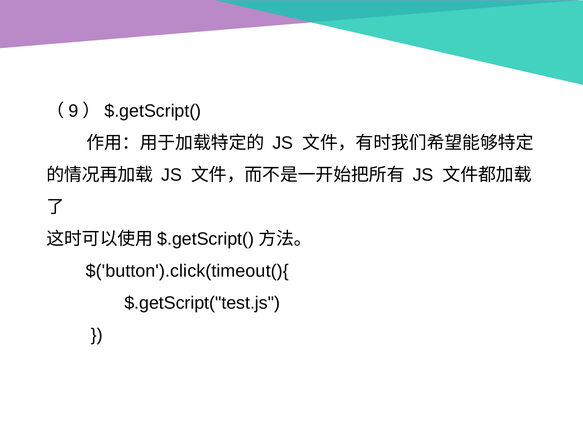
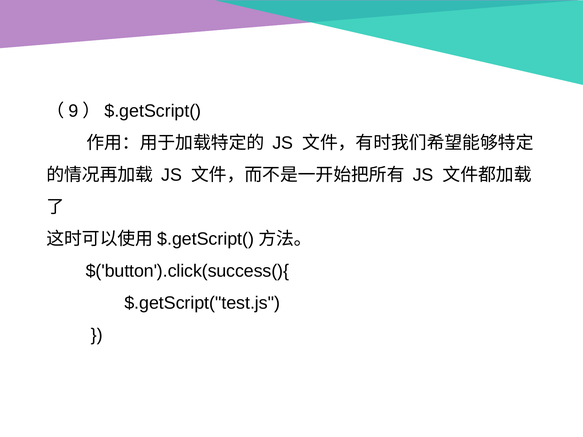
$('button').click(timeout(){: $('button').click(timeout(){ -> $('button').click(success(){ (187, 271)
